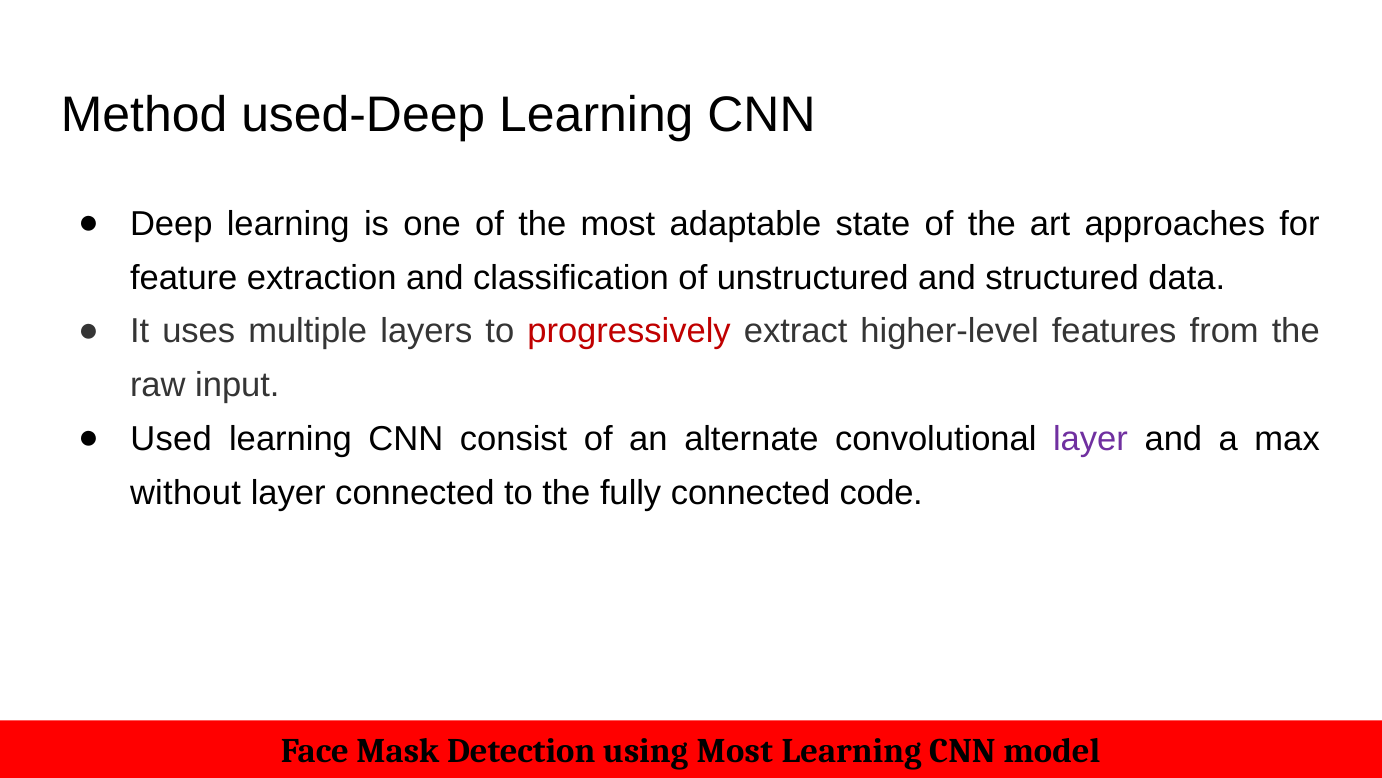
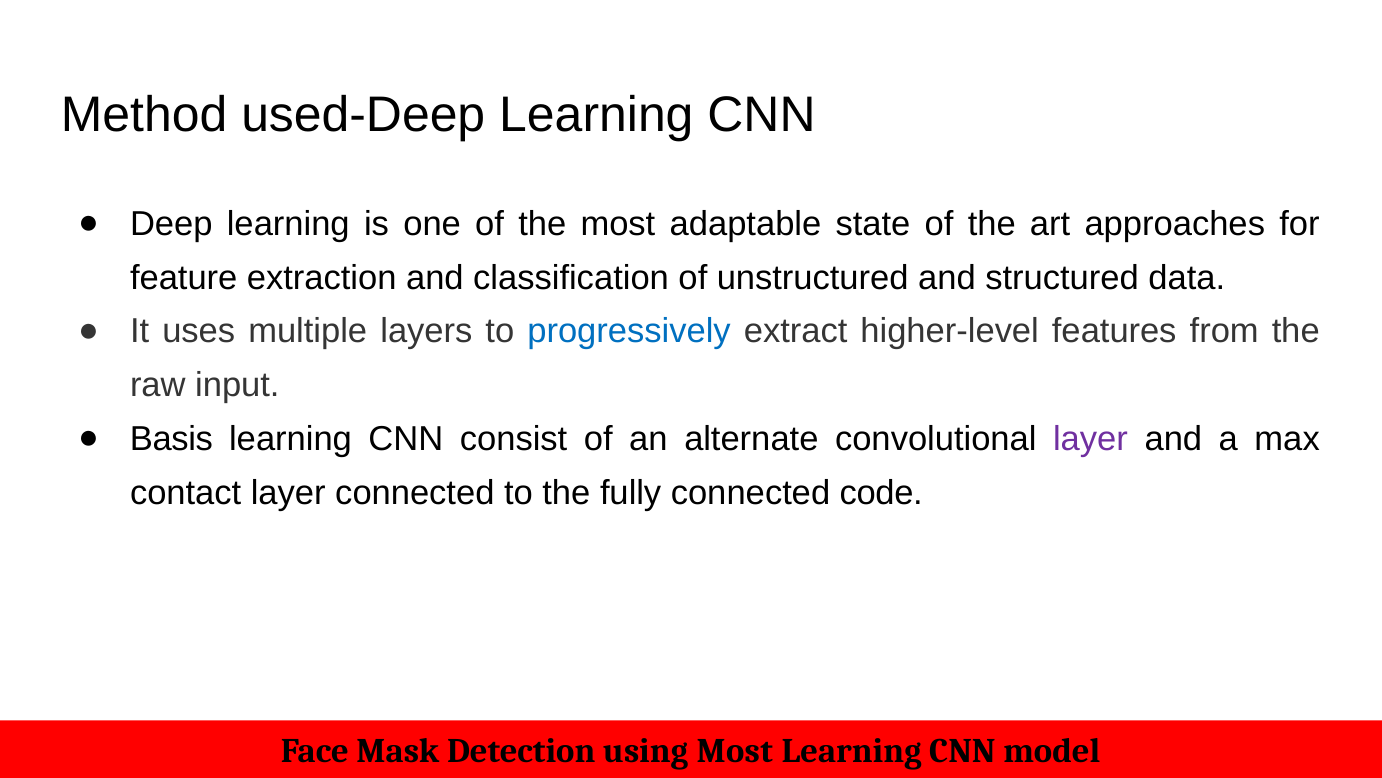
progressively colour: red -> blue (629, 331)
Used: Used -> Basis (171, 439)
without: without -> contact (186, 493)
